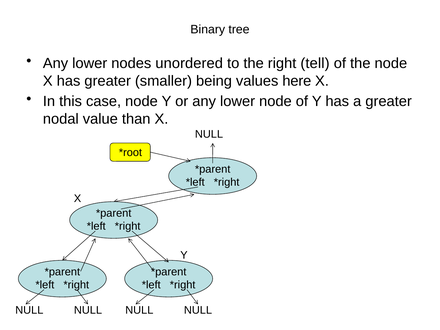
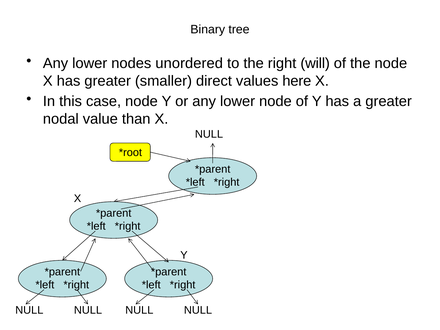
tell: tell -> will (315, 63)
being: being -> direct (214, 81)
